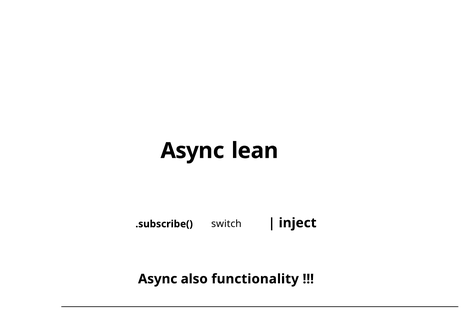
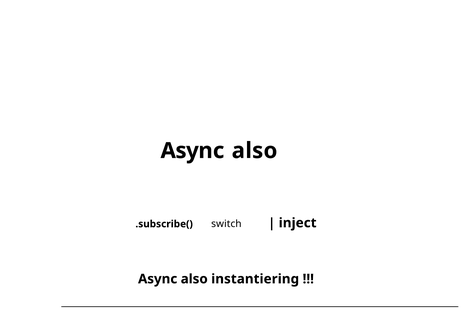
lean: lean -> also (255, 151)
functionality: functionality -> instantiering (255, 279)
